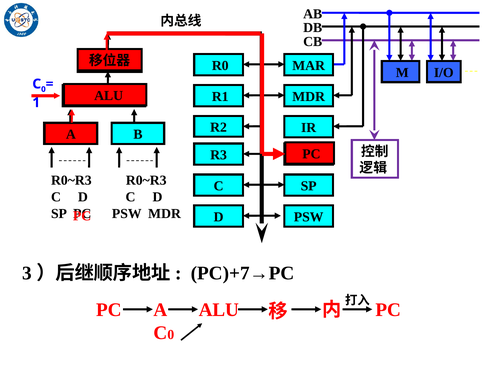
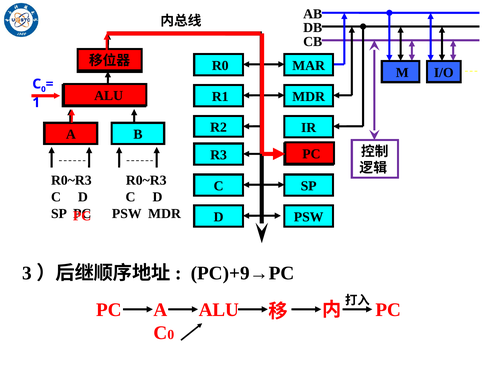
PC)+7→PC: PC)+7→PC -> PC)+9→PC (243, 273)
